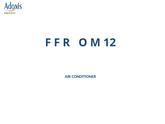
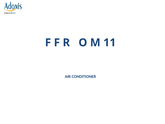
12: 12 -> 11 (110, 43)
